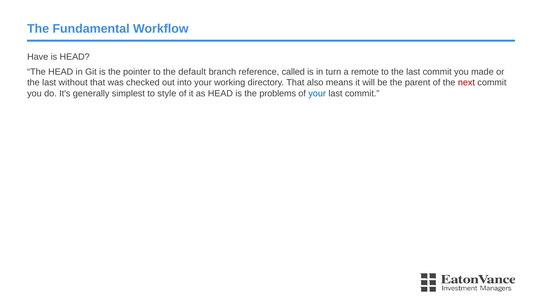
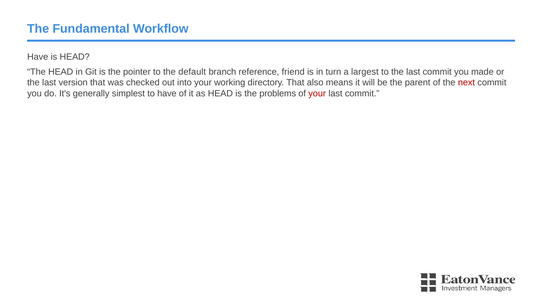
called: called -> friend (293, 72)
remote: remote -> largest (365, 72)
without: without -> version (73, 83)
to style: style -> have (167, 93)
your colour: blue -> red (317, 93)
